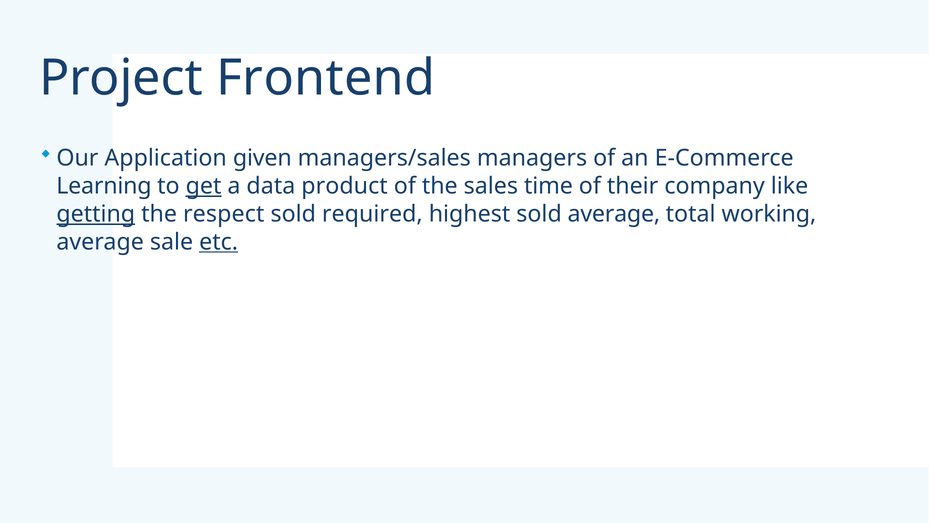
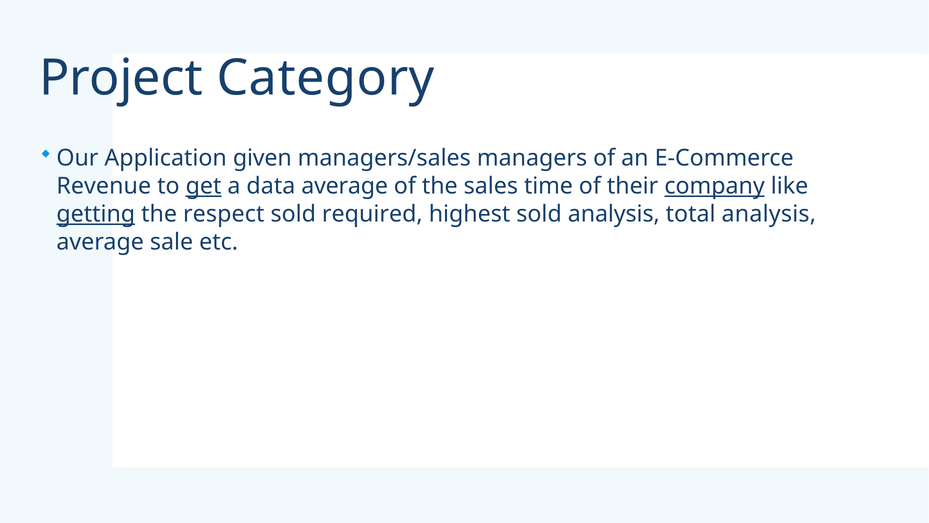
Frontend: Frontend -> Category (326, 78)
Learning: Learning -> Revenue (104, 186)
data product: product -> average (345, 186)
company underline: none -> present (715, 186)
sold average: average -> analysis (614, 214)
total working: working -> analysis (769, 214)
etc underline: present -> none (219, 242)
